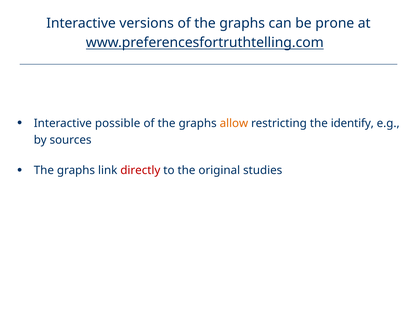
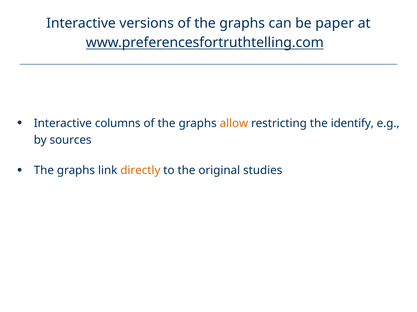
prone: prone -> paper (335, 23)
possible: possible -> columns (118, 124)
directly colour: red -> orange (140, 171)
